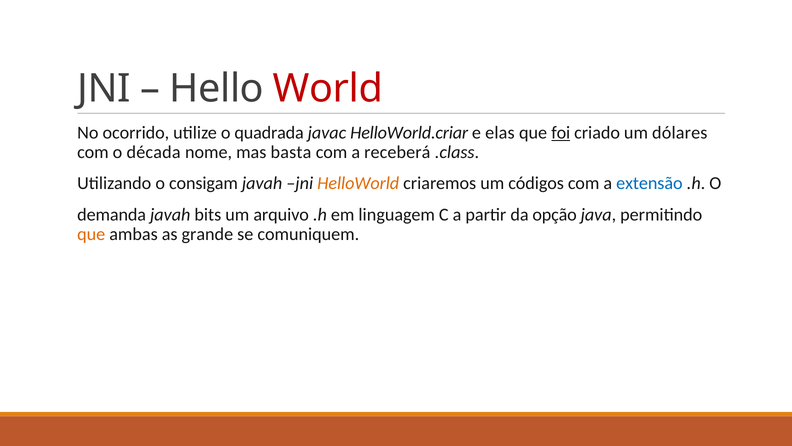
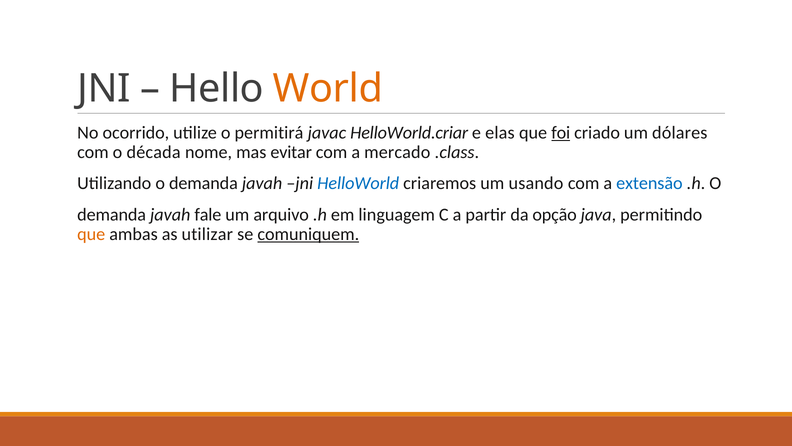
World colour: red -> orange (328, 89)
quadrada: quadrada -> permitirá (269, 133)
basta: basta -> evitar (291, 152)
receberá: receberá -> mercado (397, 152)
Utilizando o consigam: consigam -> demanda (203, 183)
HelloWorld colour: orange -> blue (358, 183)
códigos: códigos -> usando (536, 183)
bits: bits -> fale (208, 214)
grande: grande -> utilizar (207, 234)
comuniquem underline: none -> present (308, 234)
